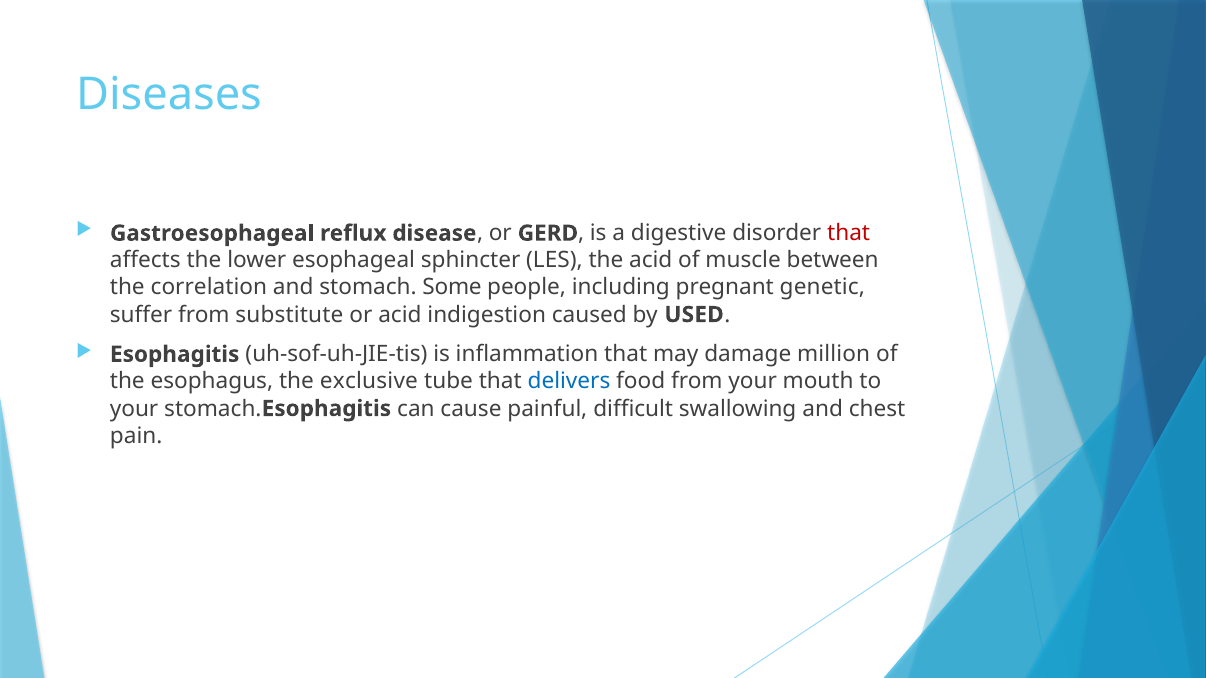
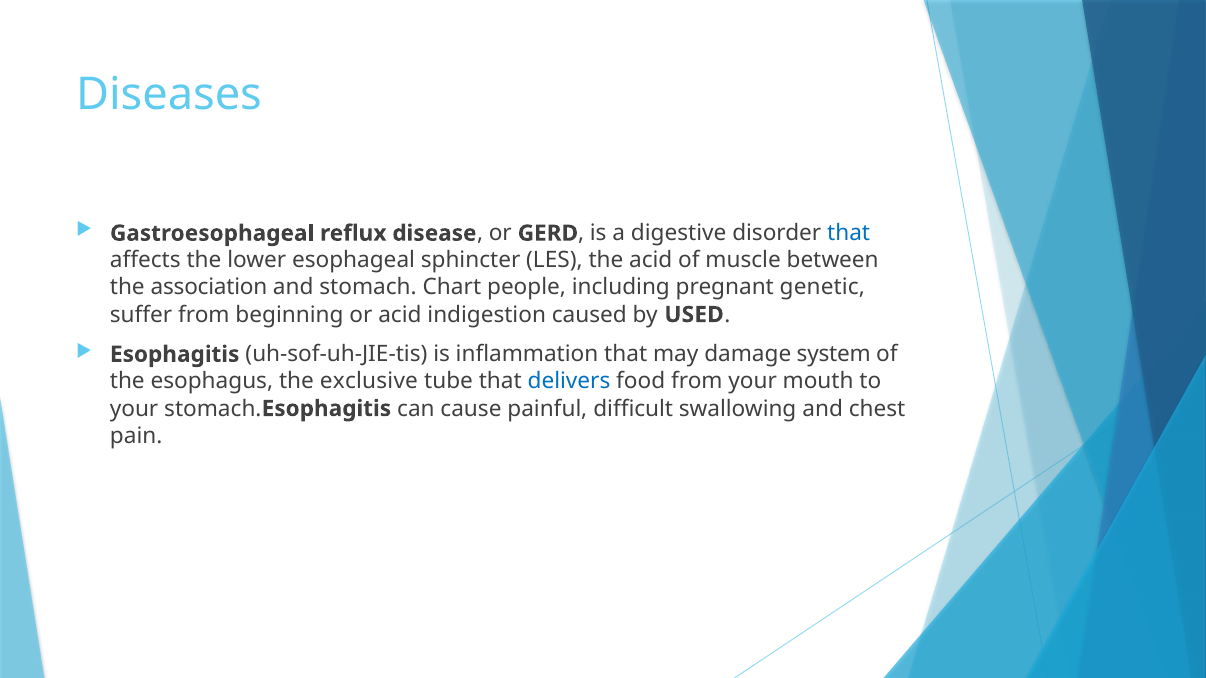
that colour: red -> blue (849, 233)
correlation: correlation -> association (209, 288)
Some: Some -> Chart (452, 288)
substitute: substitute -> beginning (290, 315)
million: million -> system (834, 355)
